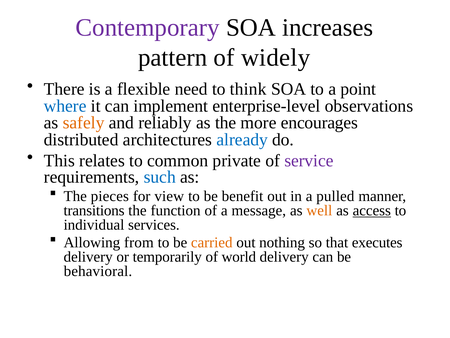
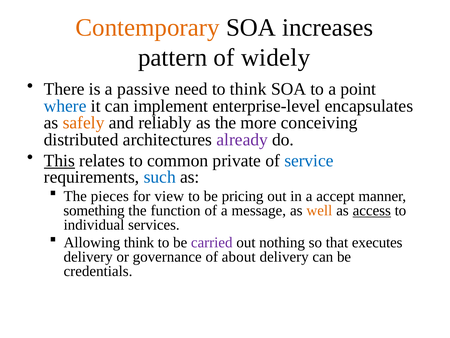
Contemporary colour: purple -> orange (148, 28)
flexible: flexible -> passive (144, 89)
observations: observations -> encapsulates (369, 106)
encourages: encourages -> conceiving (319, 123)
already colour: blue -> purple (242, 139)
This underline: none -> present (59, 160)
service colour: purple -> blue (309, 160)
benefit: benefit -> pricing (243, 196)
pulled: pulled -> accept (335, 196)
transitions: transitions -> something (94, 210)
Allowing from: from -> think (139, 242)
carried colour: orange -> purple (212, 242)
temporarily: temporarily -> governance (167, 256)
world: world -> about (239, 256)
behavioral: behavioral -> credentials (98, 271)
